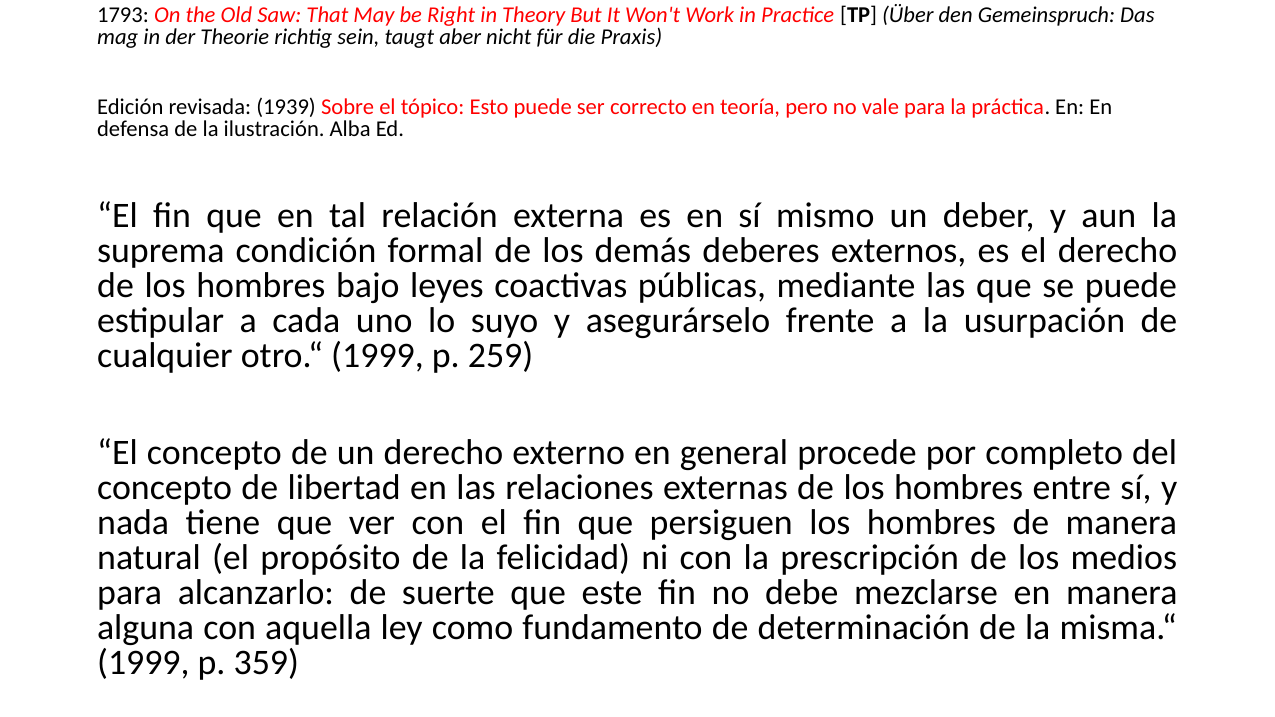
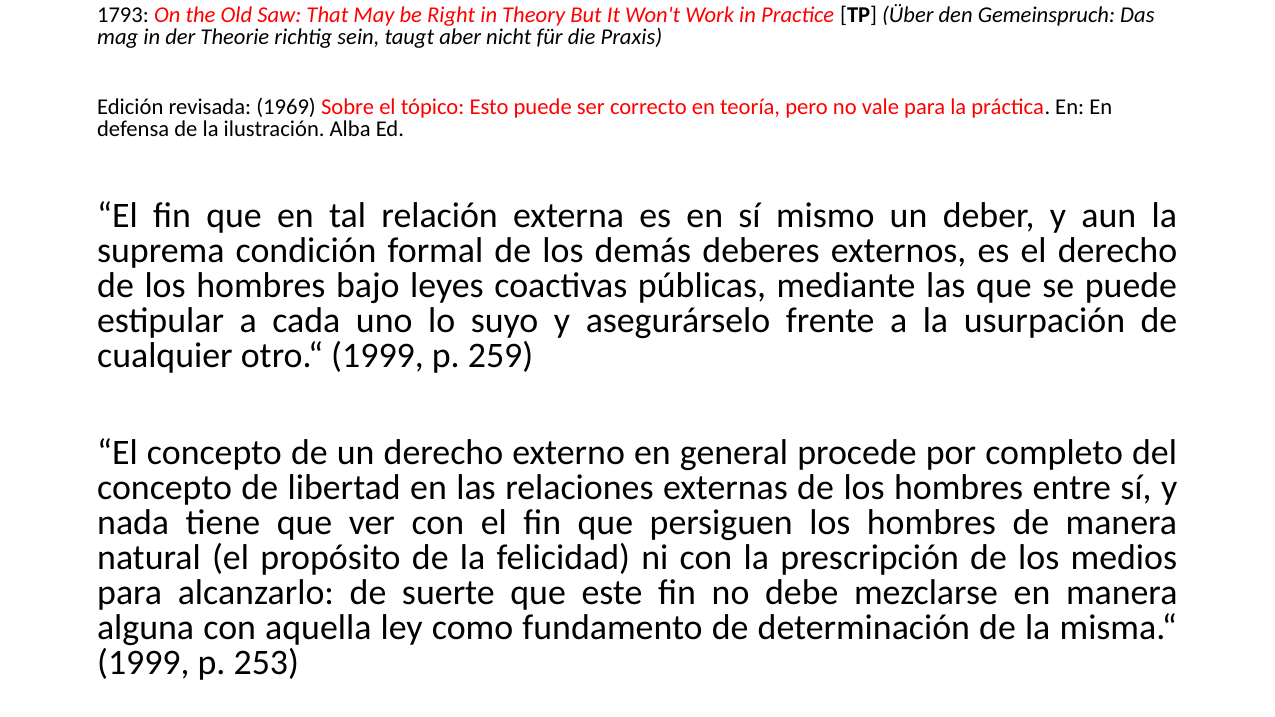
1939: 1939 -> 1969 (286, 107)
359: 359 -> 253 (266, 663)
